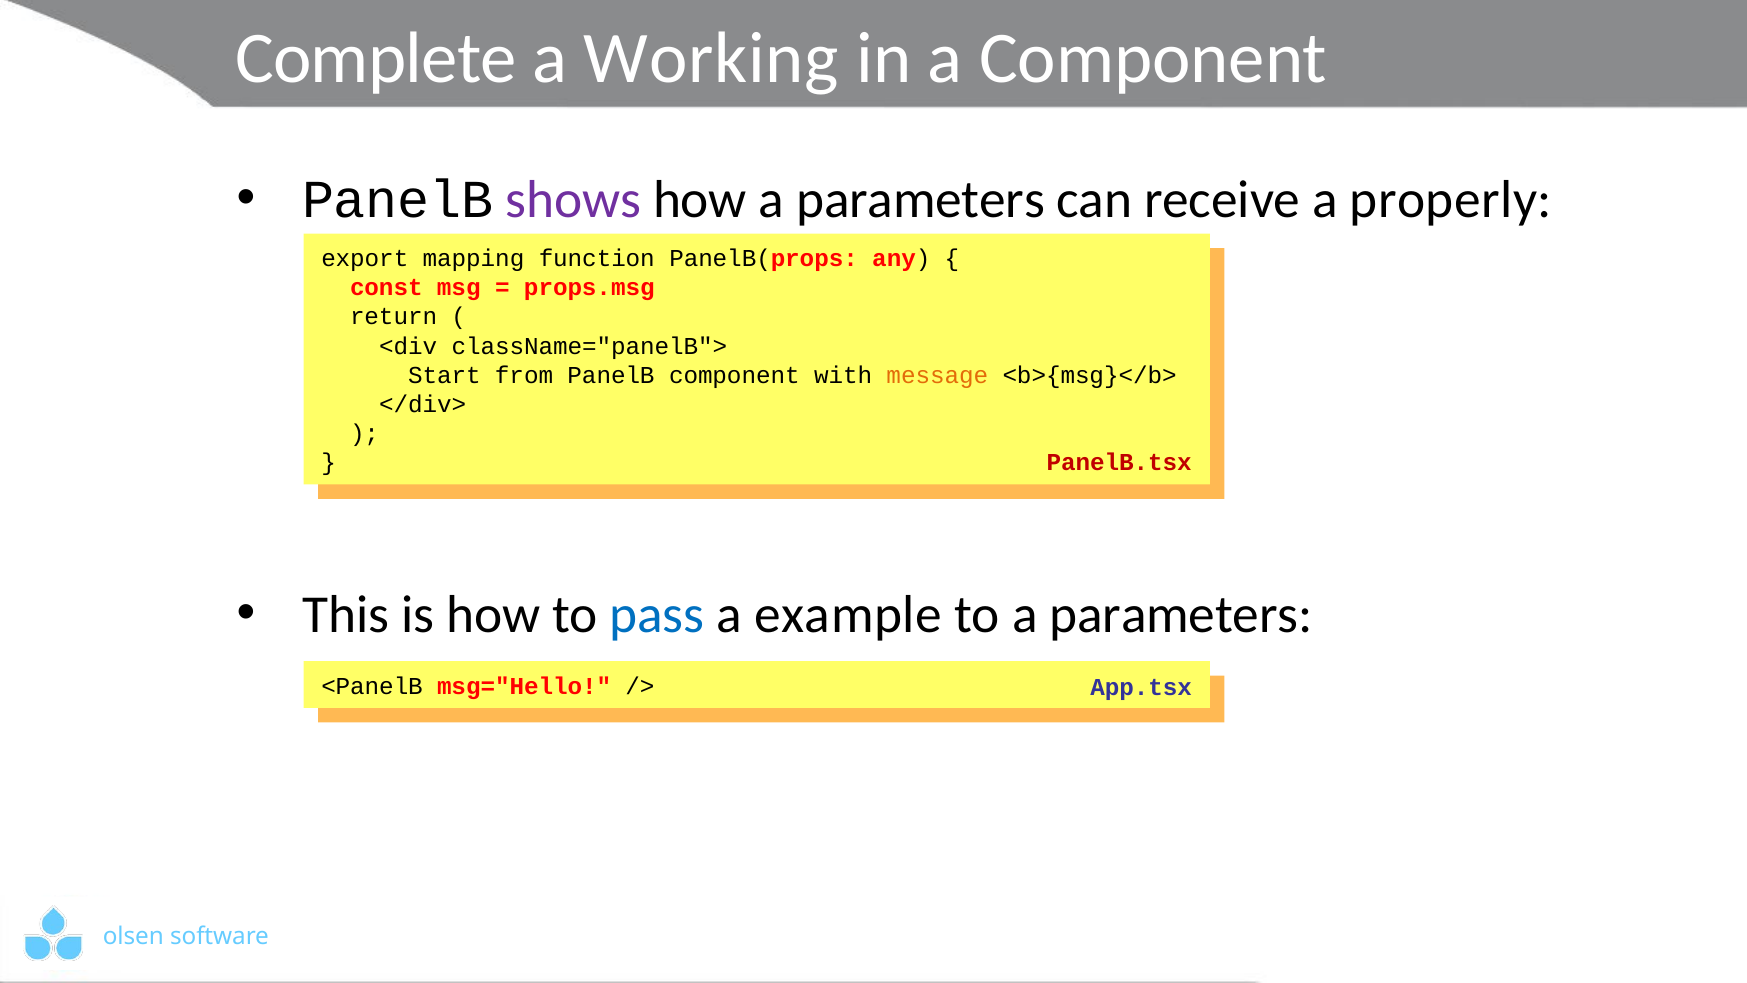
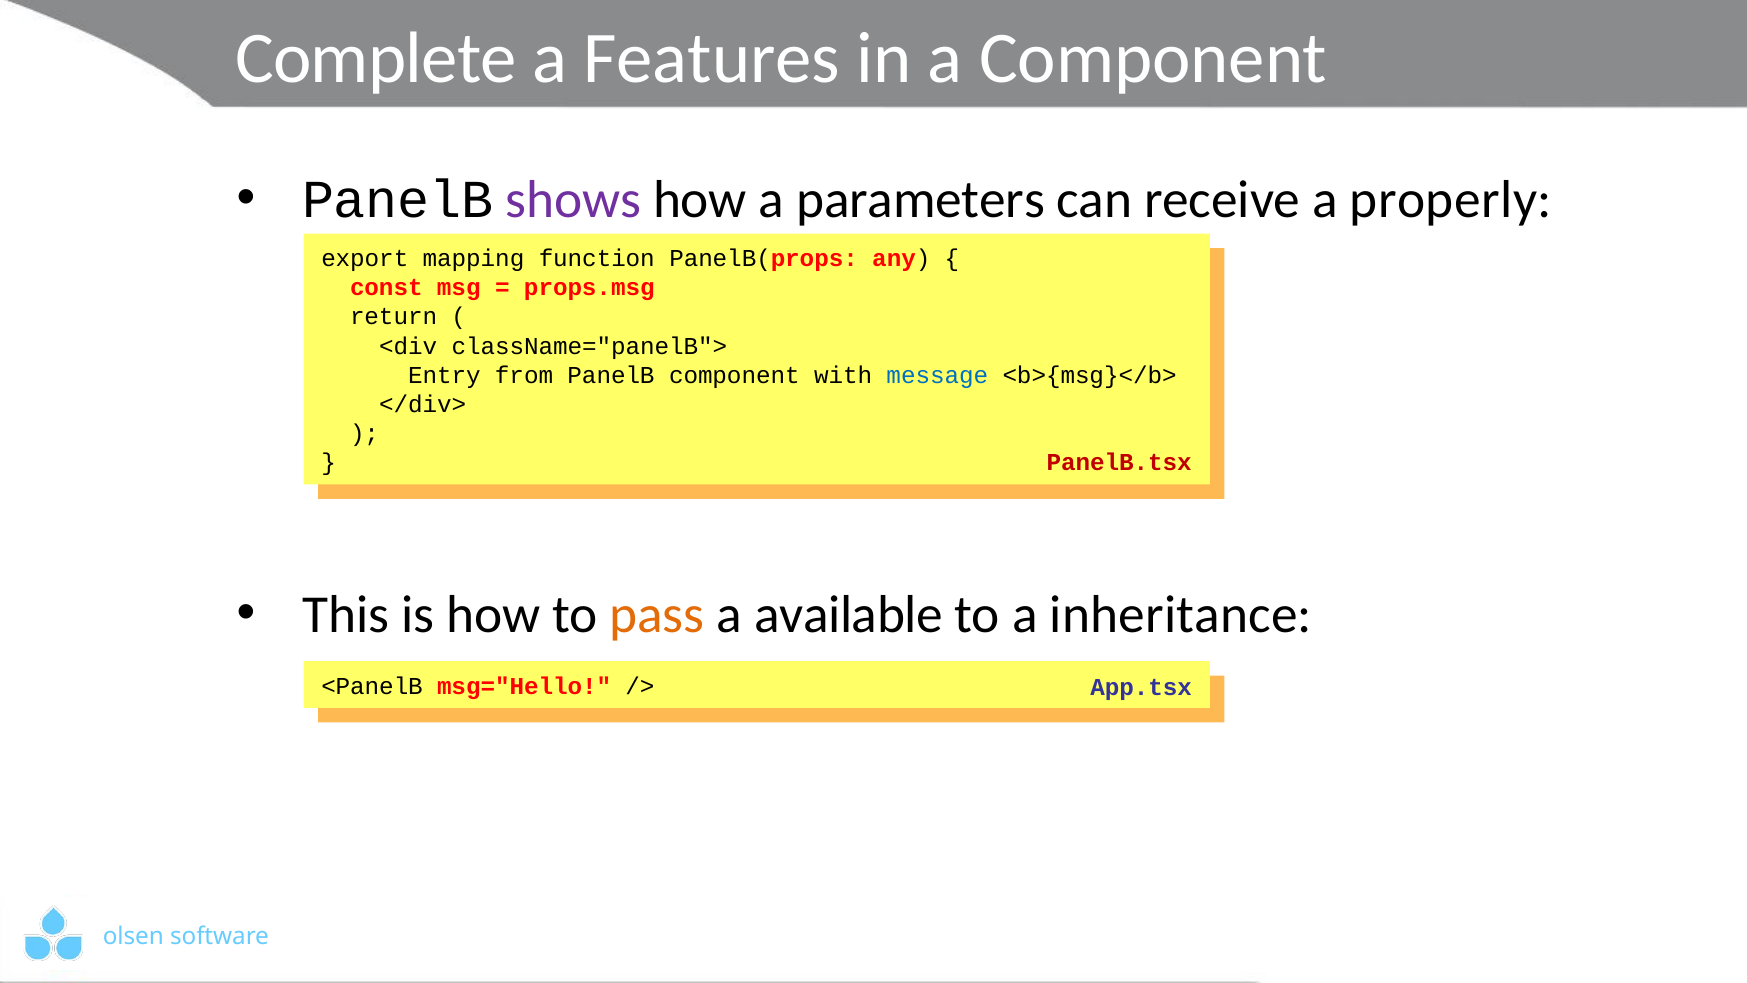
Working: Working -> Features (712, 58)
Start: Start -> Entry (444, 375)
message colour: orange -> blue (937, 375)
pass colour: blue -> orange (657, 615)
example: example -> available (849, 615)
to a parameters: parameters -> inheritance (1181, 615)
